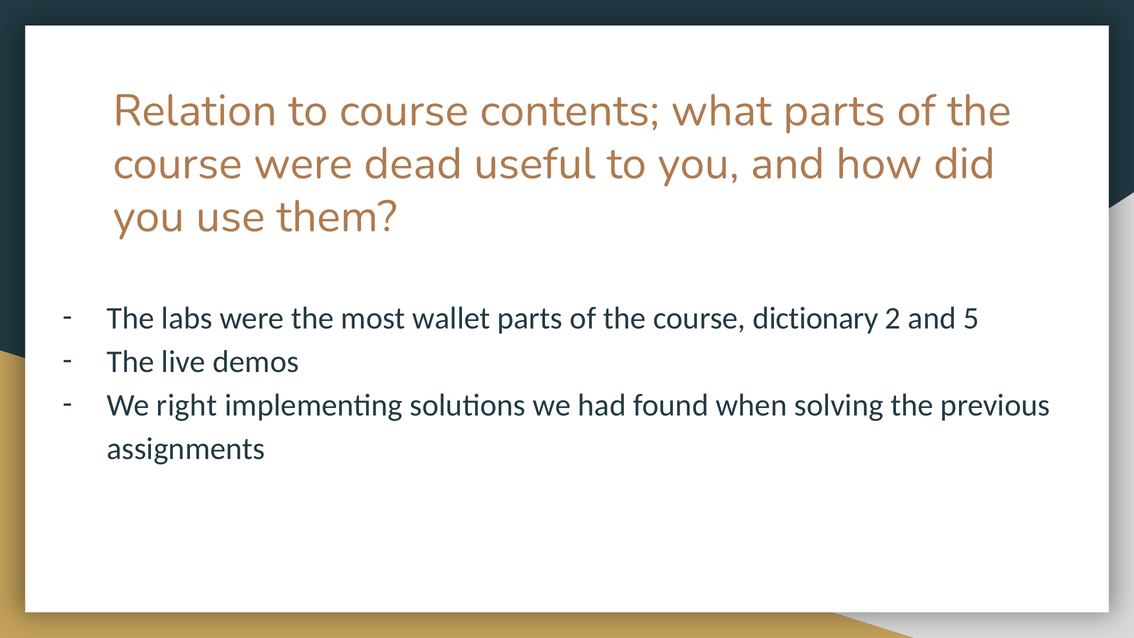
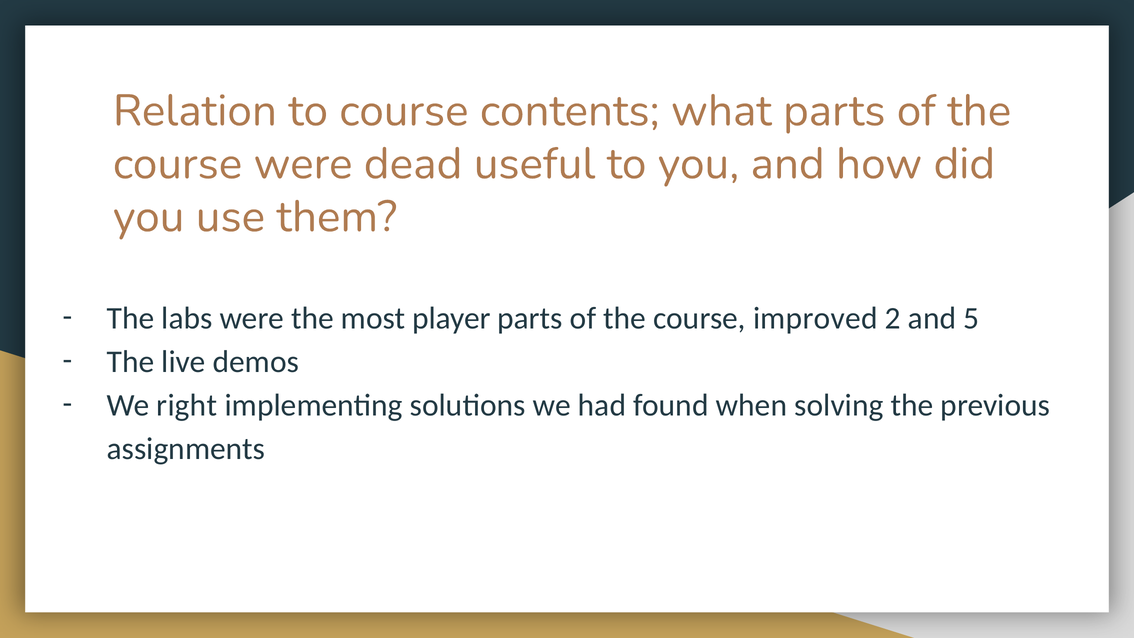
wallet: wallet -> player (451, 318)
dictionary: dictionary -> improved (815, 318)
